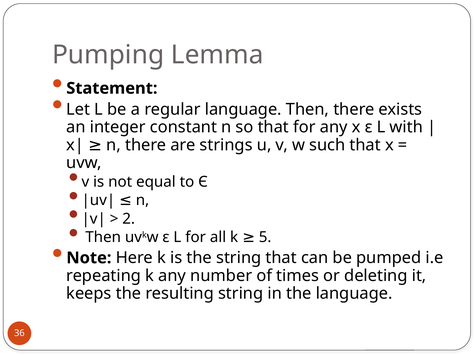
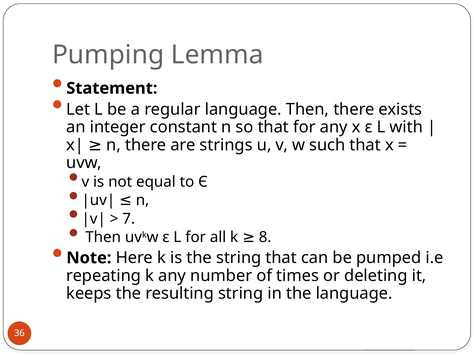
2: 2 -> 7 (129, 219)
5: 5 -> 8 (265, 238)
